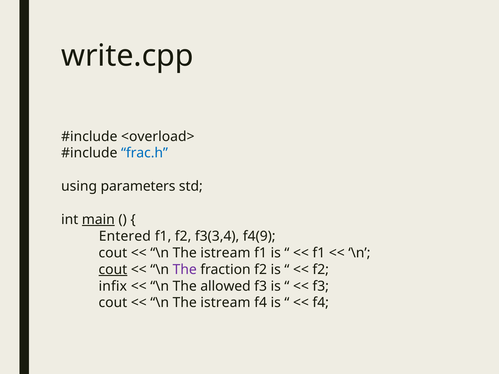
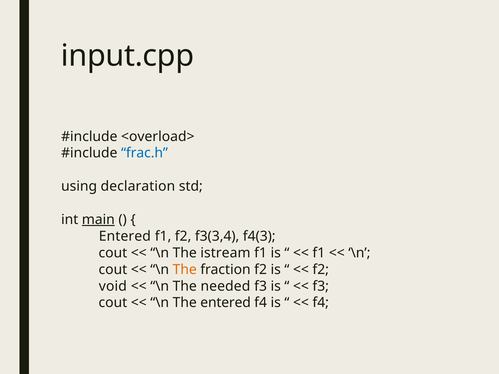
write.cpp: write.cpp -> input.cpp (128, 56)
parameters: parameters -> declaration (138, 186)
f4(9: f4(9 -> f4(3 (259, 236)
cout underline: present -> none (113, 270)
The colour: purple -> orange (185, 270)
infix: infix -> void (113, 286)
allowed: allowed -> needed (225, 286)
istream: istream -> entered (226, 303)
